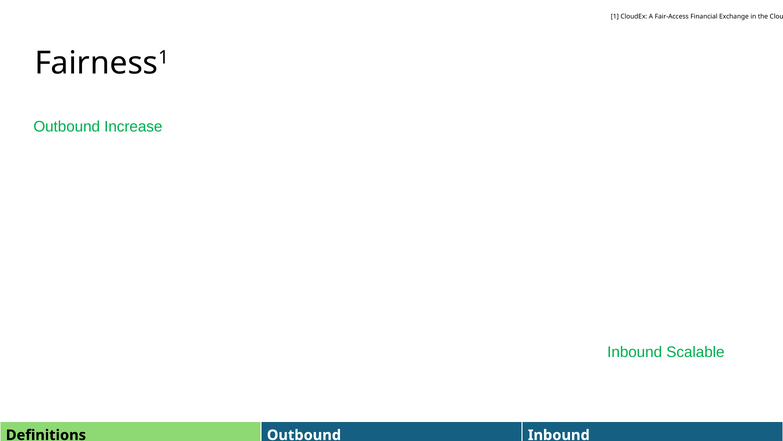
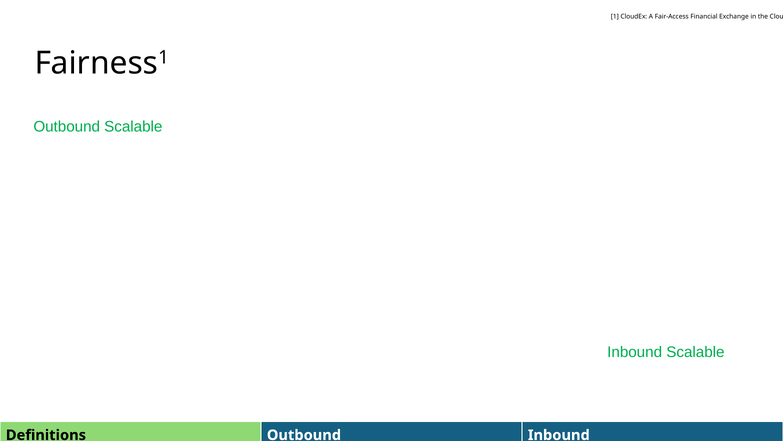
Outbound Increase: Increase -> Scalable (133, 127)
